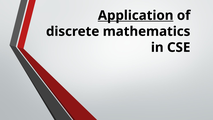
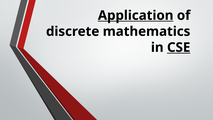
CSE underline: none -> present (179, 47)
